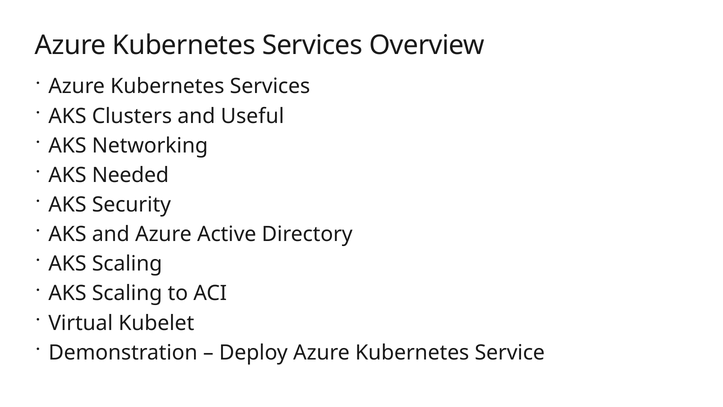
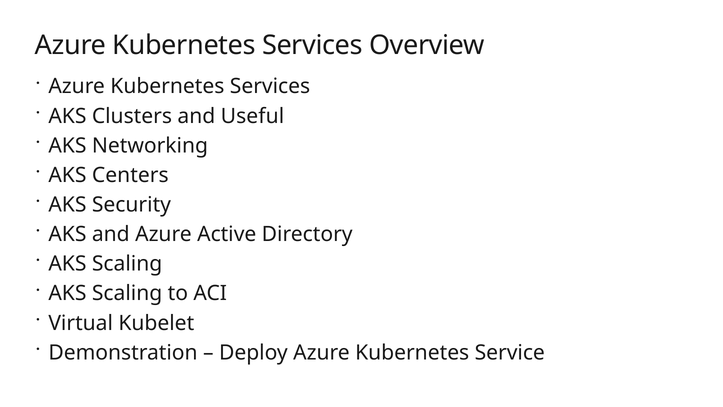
Needed: Needed -> Centers (130, 175)
